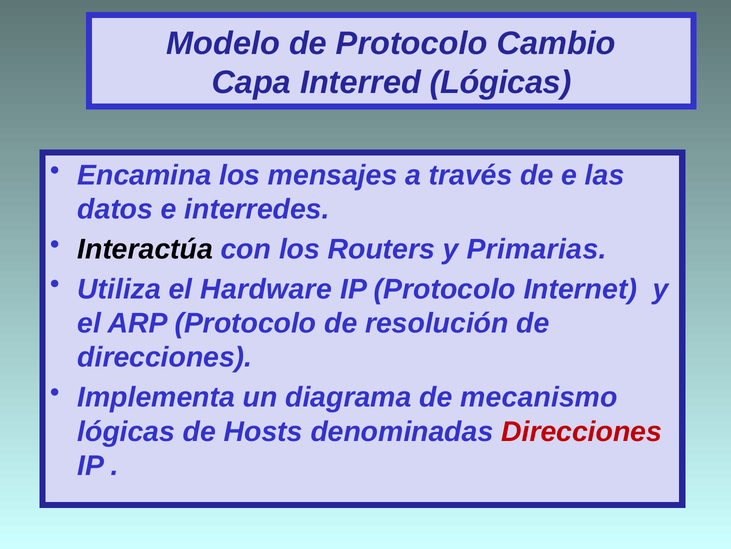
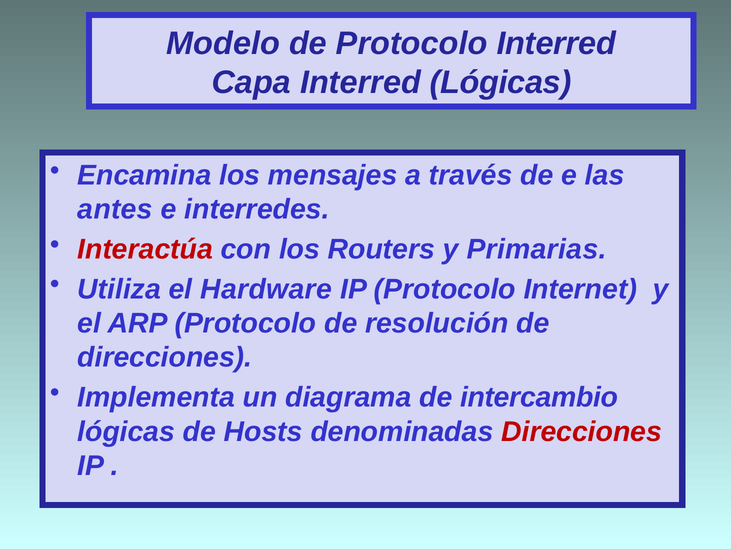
Protocolo Cambio: Cambio -> Interred (556, 44)
datos: datos -> antes (115, 209)
Interactúa colour: black -> red (145, 249)
mecanismo: mecanismo -> intercambio (539, 397)
